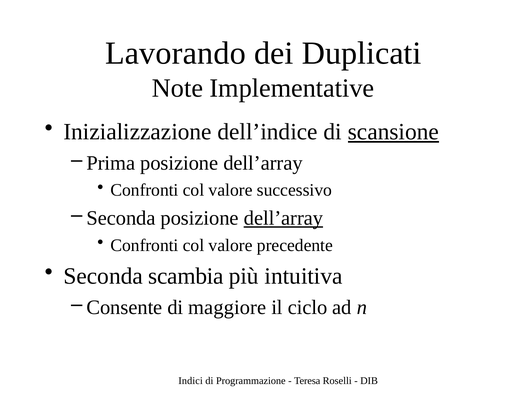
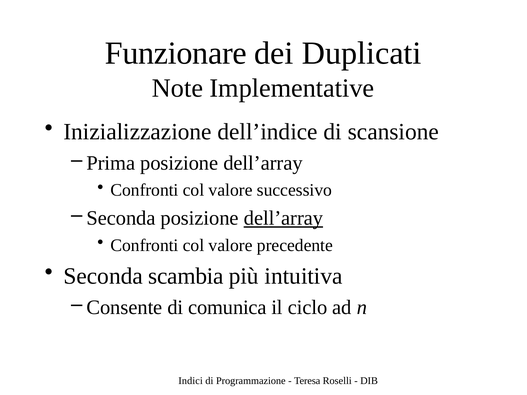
Lavorando: Lavorando -> Funzionare (176, 53)
scansione underline: present -> none (393, 132)
maggiore: maggiore -> comunica (227, 308)
